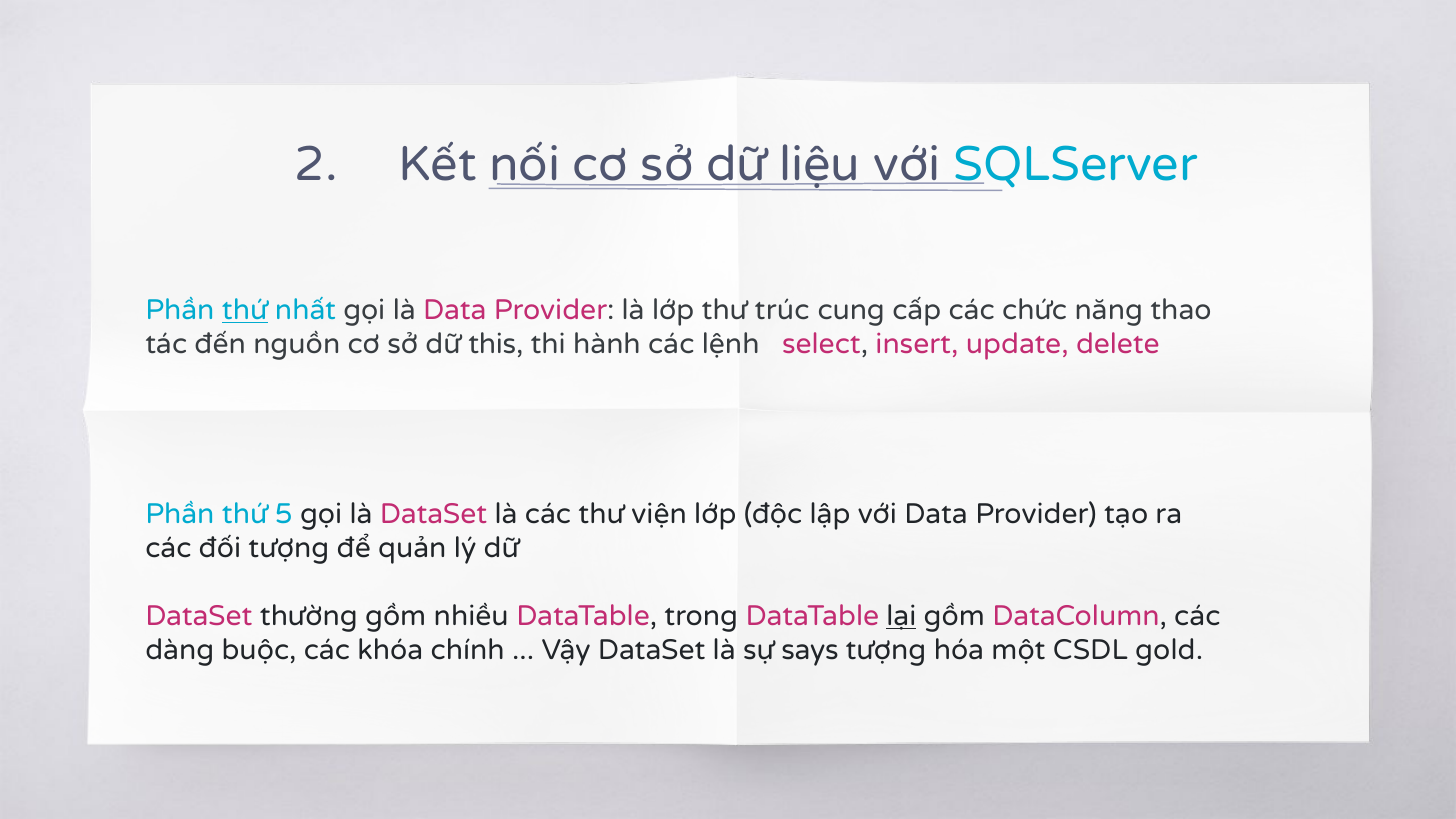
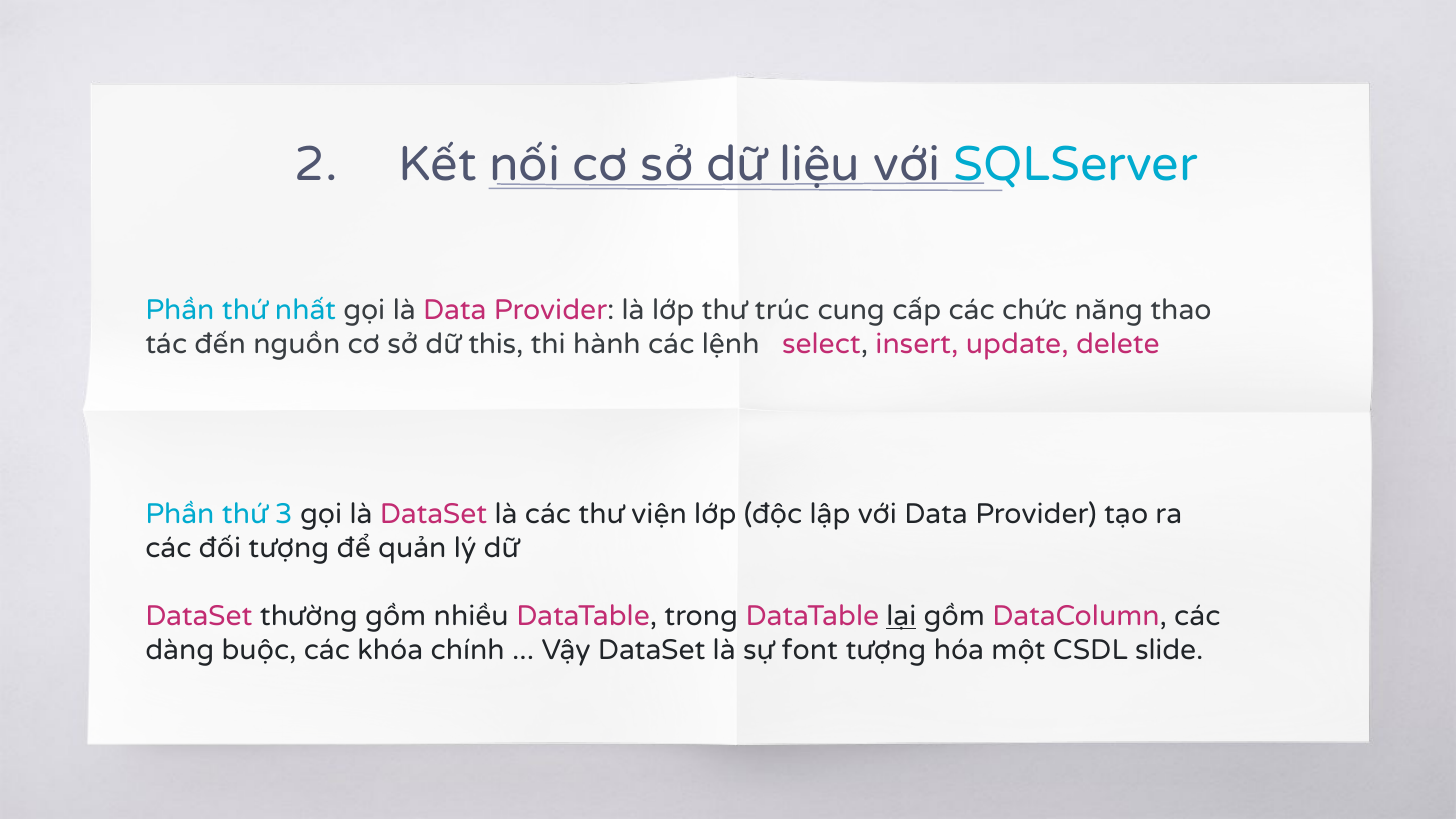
thứ underline: present -> none (245, 310)
5: 5 -> 3 (284, 514)
says: says -> font (810, 650)
gold: gold -> slide (1169, 650)
